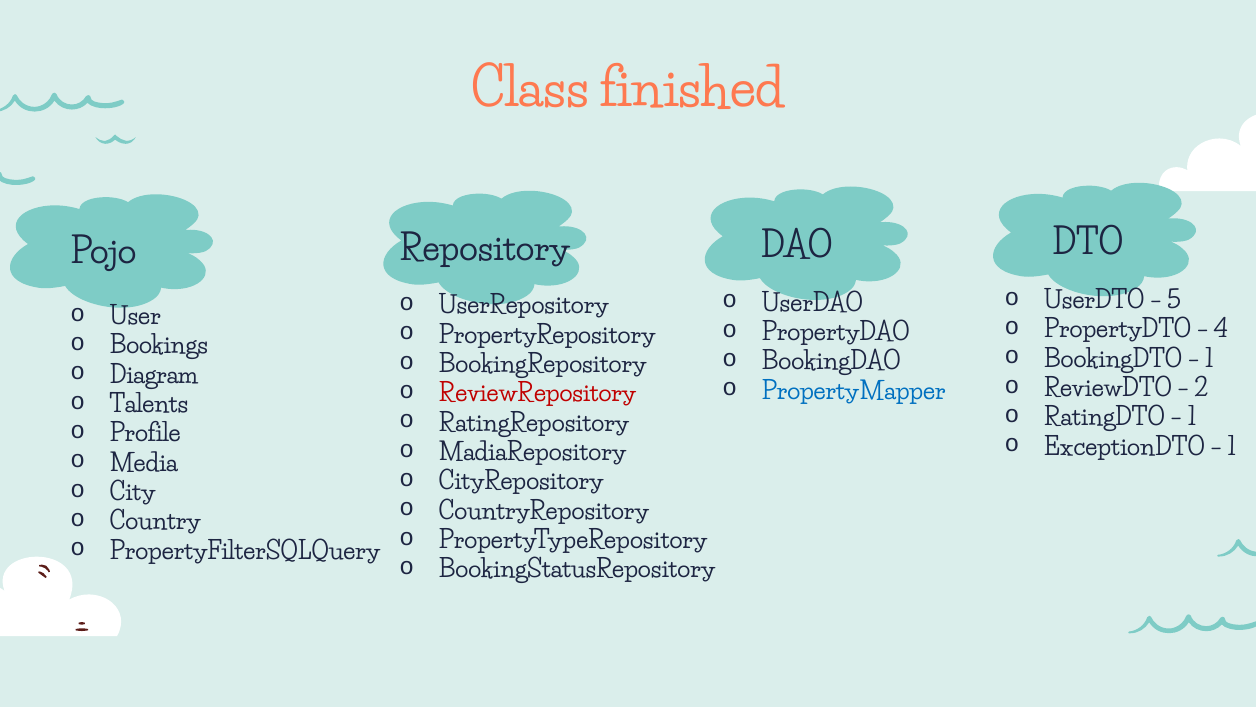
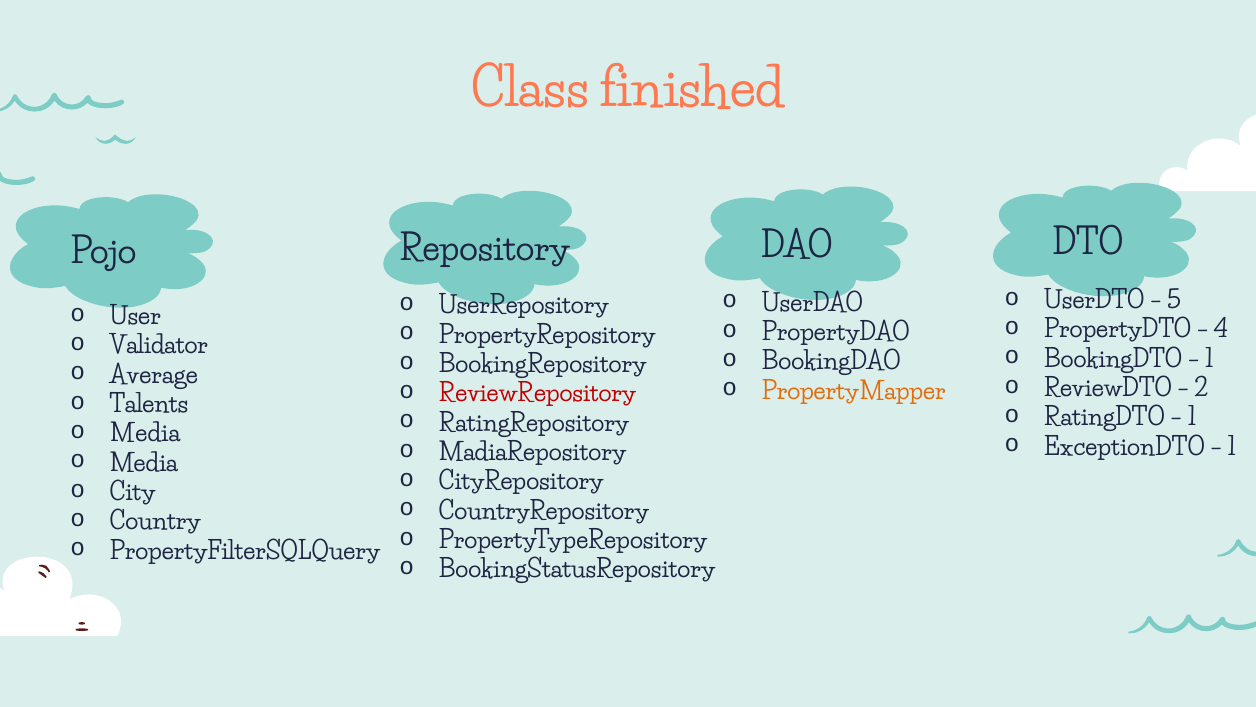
Bookings: Bookings -> Validator (159, 345)
Diagram: Diagram -> Average (154, 375)
PropertyMapper colour: blue -> orange (854, 391)
Profile: Profile -> Media (145, 433)
